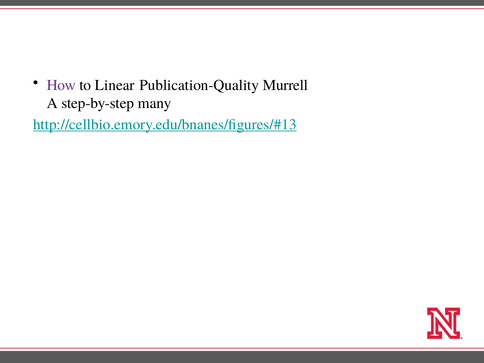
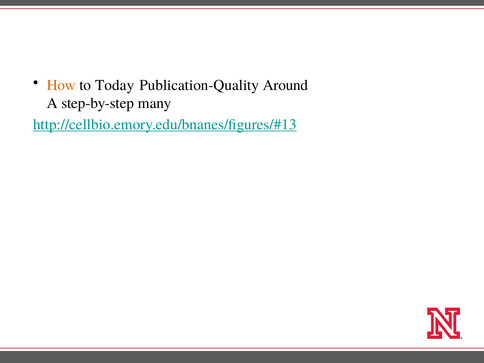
How colour: purple -> orange (61, 85)
Linear: Linear -> Today (115, 85)
Murrell: Murrell -> Around (285, 85)
